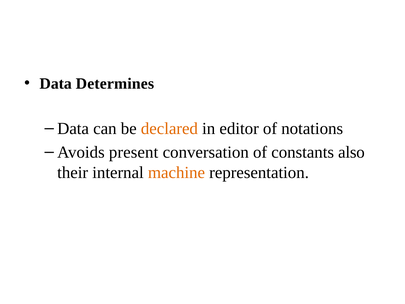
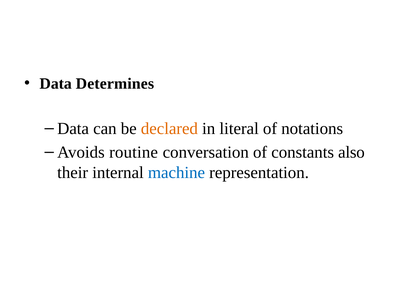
editor: editor -> literal (239, 129)
present: present -> routine (134, 152)
machine colour: orange -> blue (177, 172)
